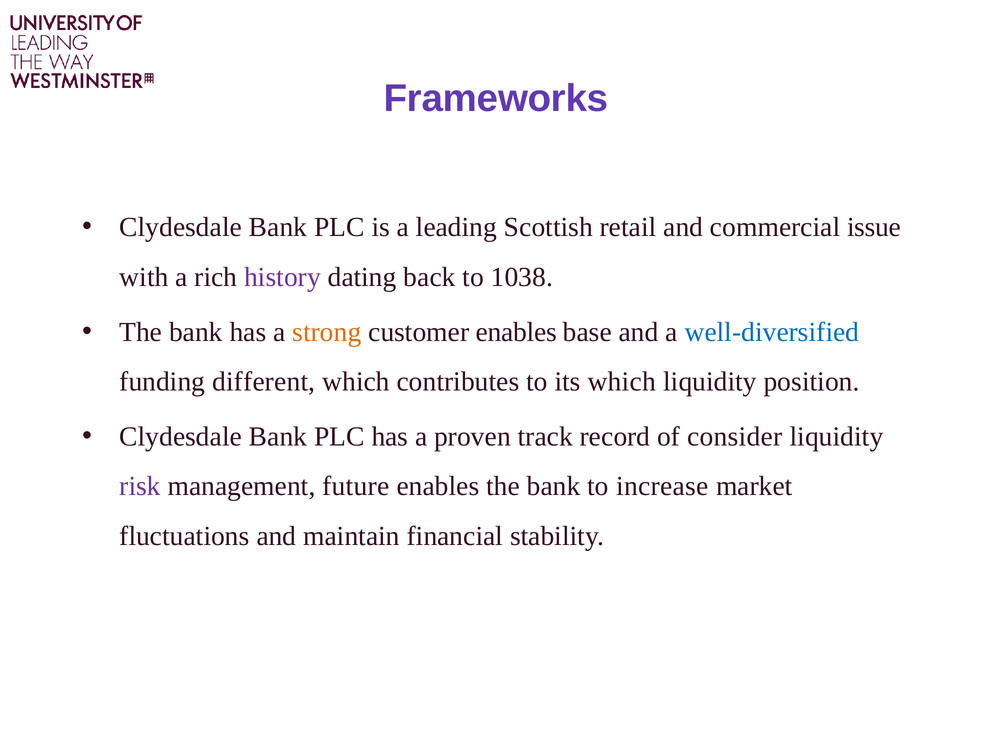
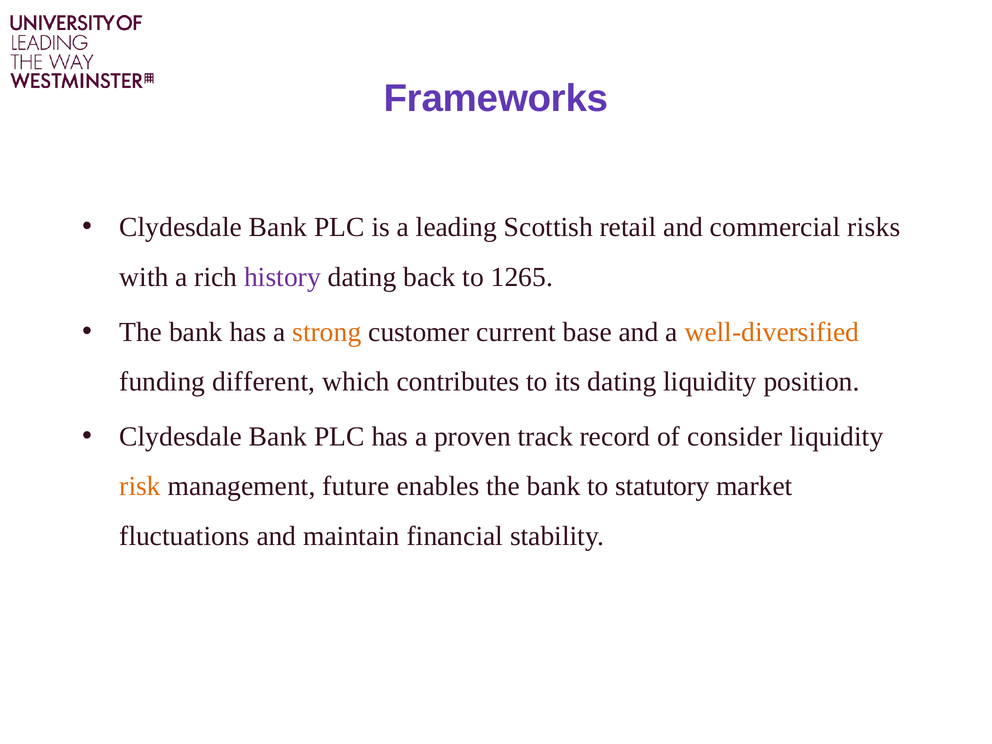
issue: issue -> risks (874, 227)
1038: 1038 -> 1265 (522, 277)
customer enables: enables -> current (516, 332)
well-diversified colour: blue -> orange (772, 332)
its which: which -> dating (622, 382)
risk colour: purple -> orange (140, 486)
increase: increase -> statutory (663, 486)
